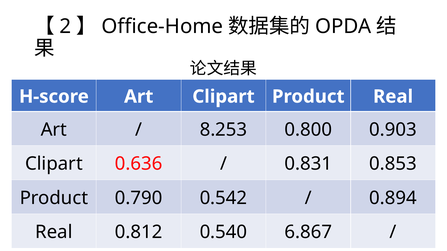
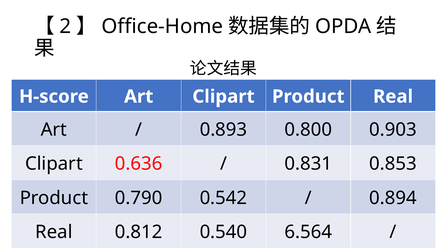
8.253: 8.253 -> 0.893 (223, 130)
6.867: 6.867 -> 6.564 (308, 232)
